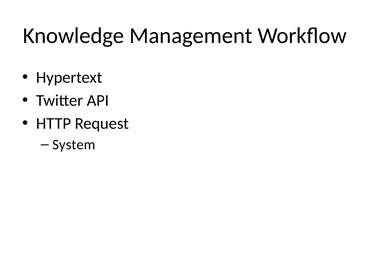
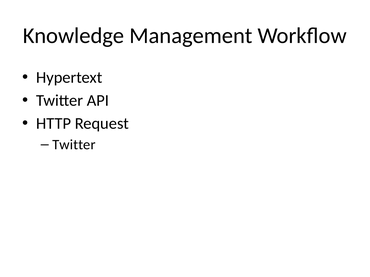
System: System -> Twitter (74, 145)
